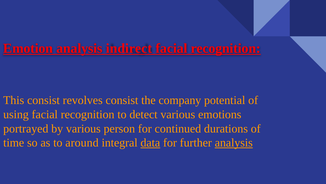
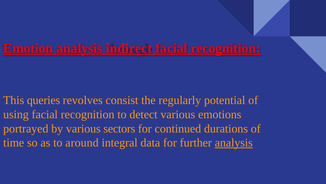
This consist: consist -> queries (44, 100)
company: company -> regularly (180, 100)
person: person -> sectors (119, 128)
data underline: present -> none (150, 142)
